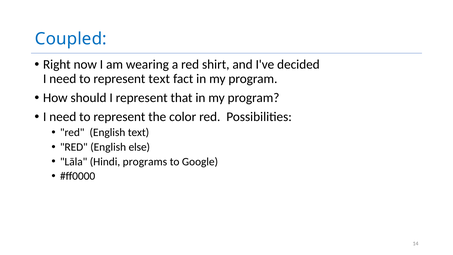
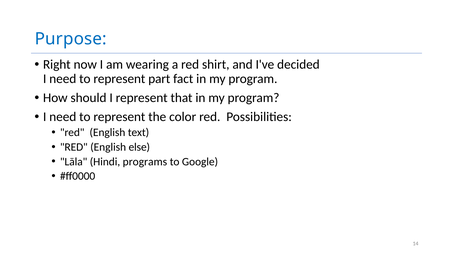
Coupled: Coupled -> Purpose (71, 39)
represent text: text -> part (159, 79)
